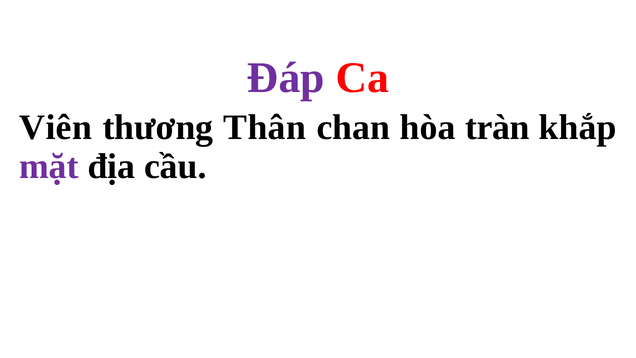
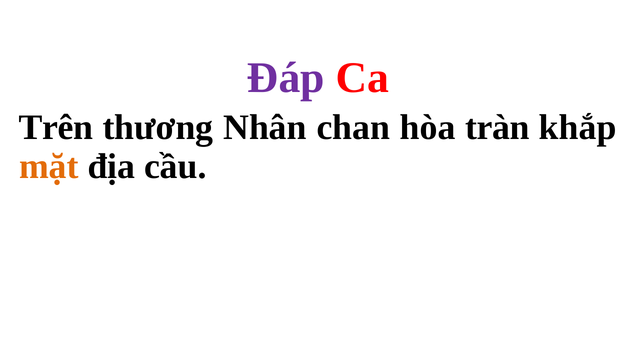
Viên: Viên -> Trên (56, 127)
Thân: Thân -> Nhân (265, 127)
mặt colour: purple -> orange (49, 166)
